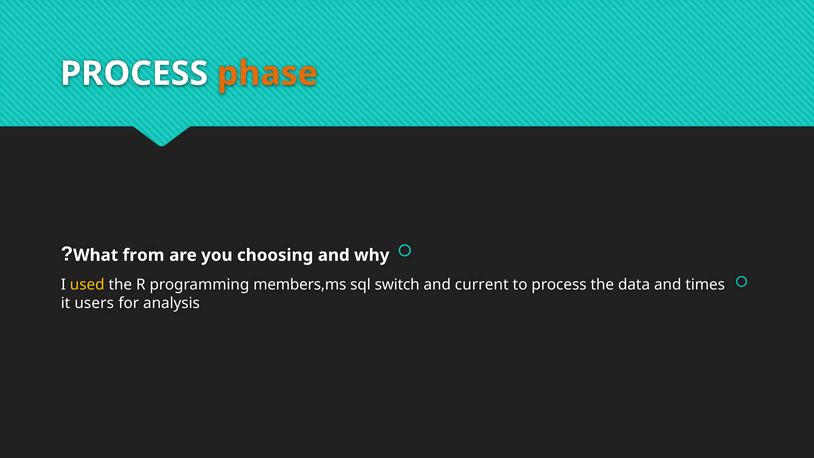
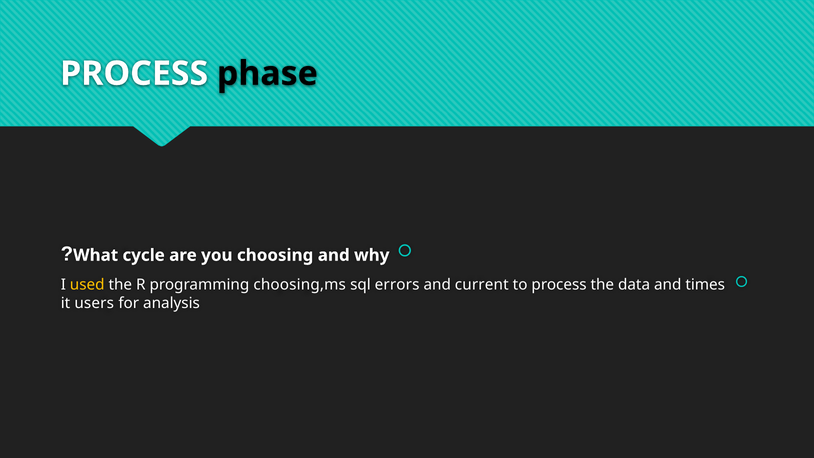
phase colour: orange -> black (267, 74)
from: from -> cycle (144, 255)
members,ms: members,ms -> choosing,ms (300, 285)
switch: switch -> errors (397, 285)
